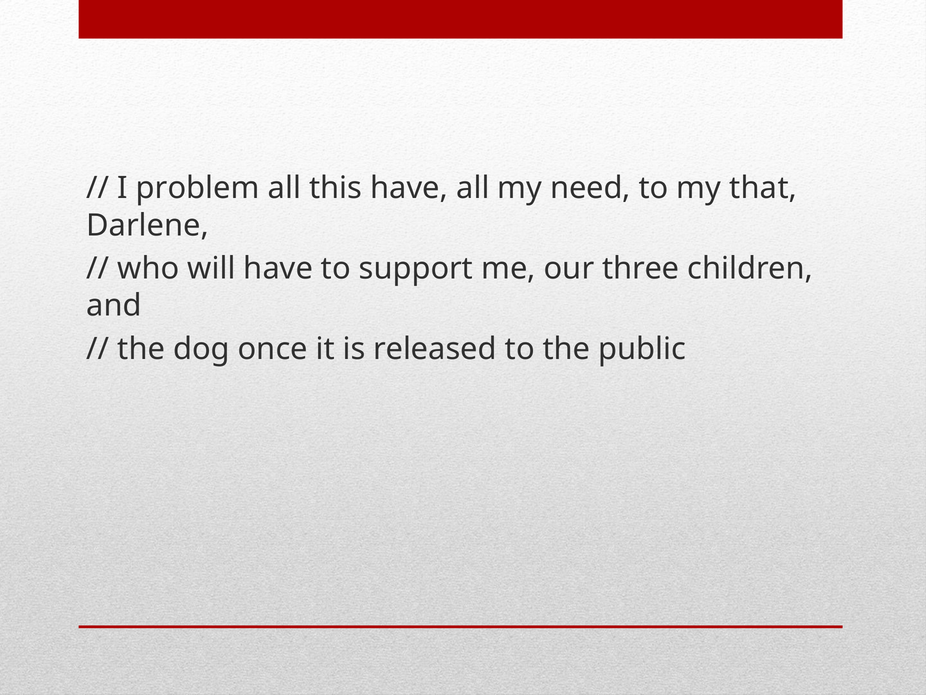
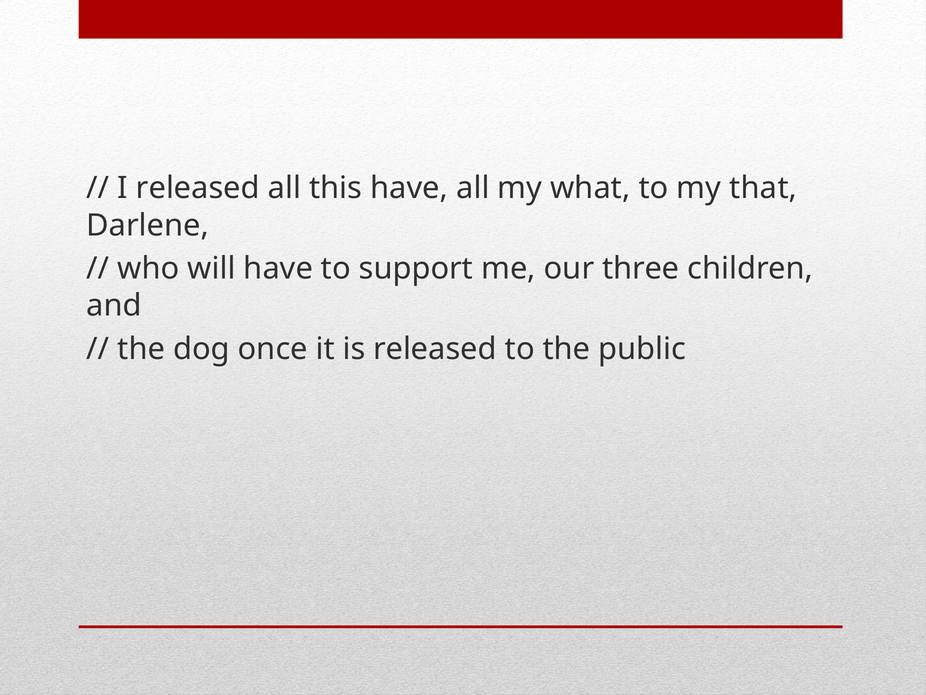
I problem: problem -> released (198, 188)
need: need -> what (590, 188)
